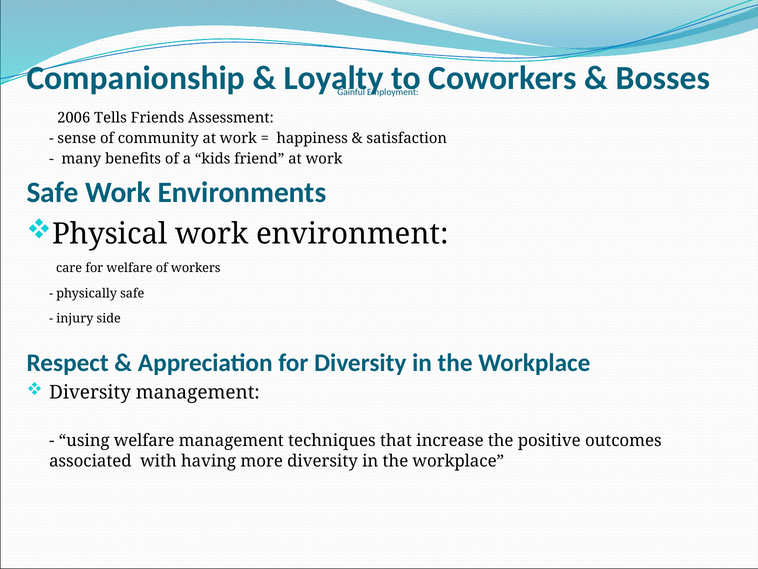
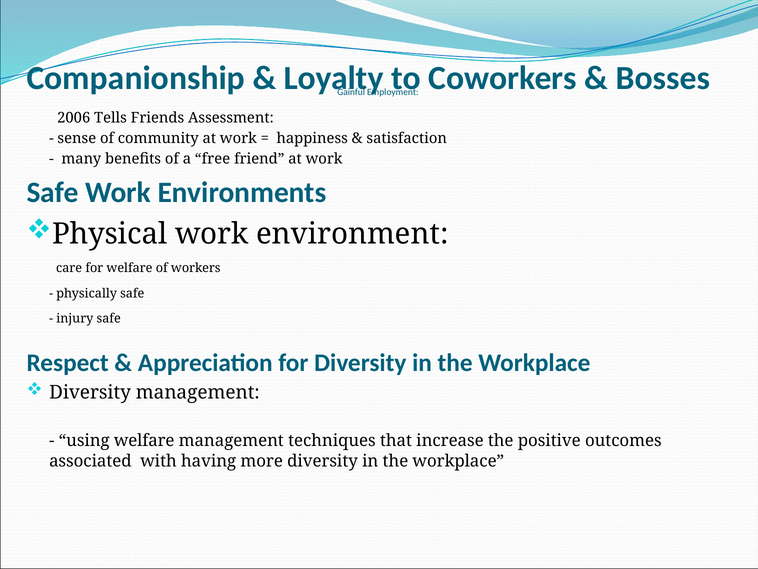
kids: kids -> free (213, 159)
injury side: side -> safe (109, 319)
